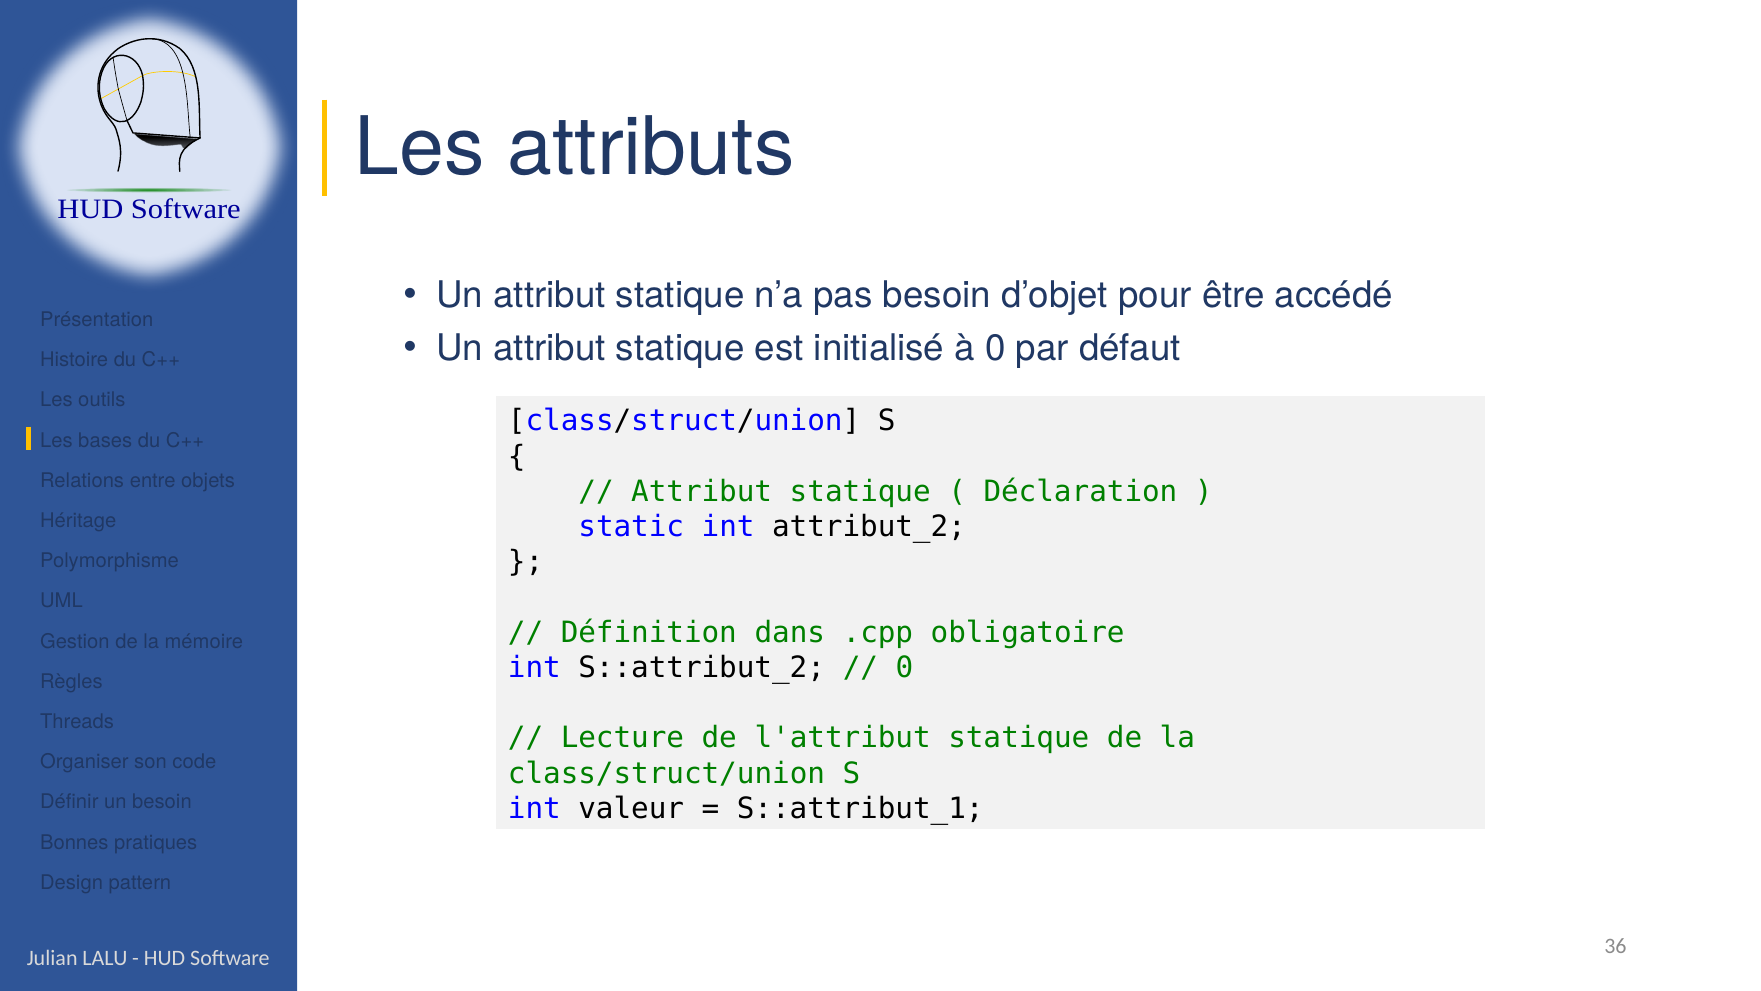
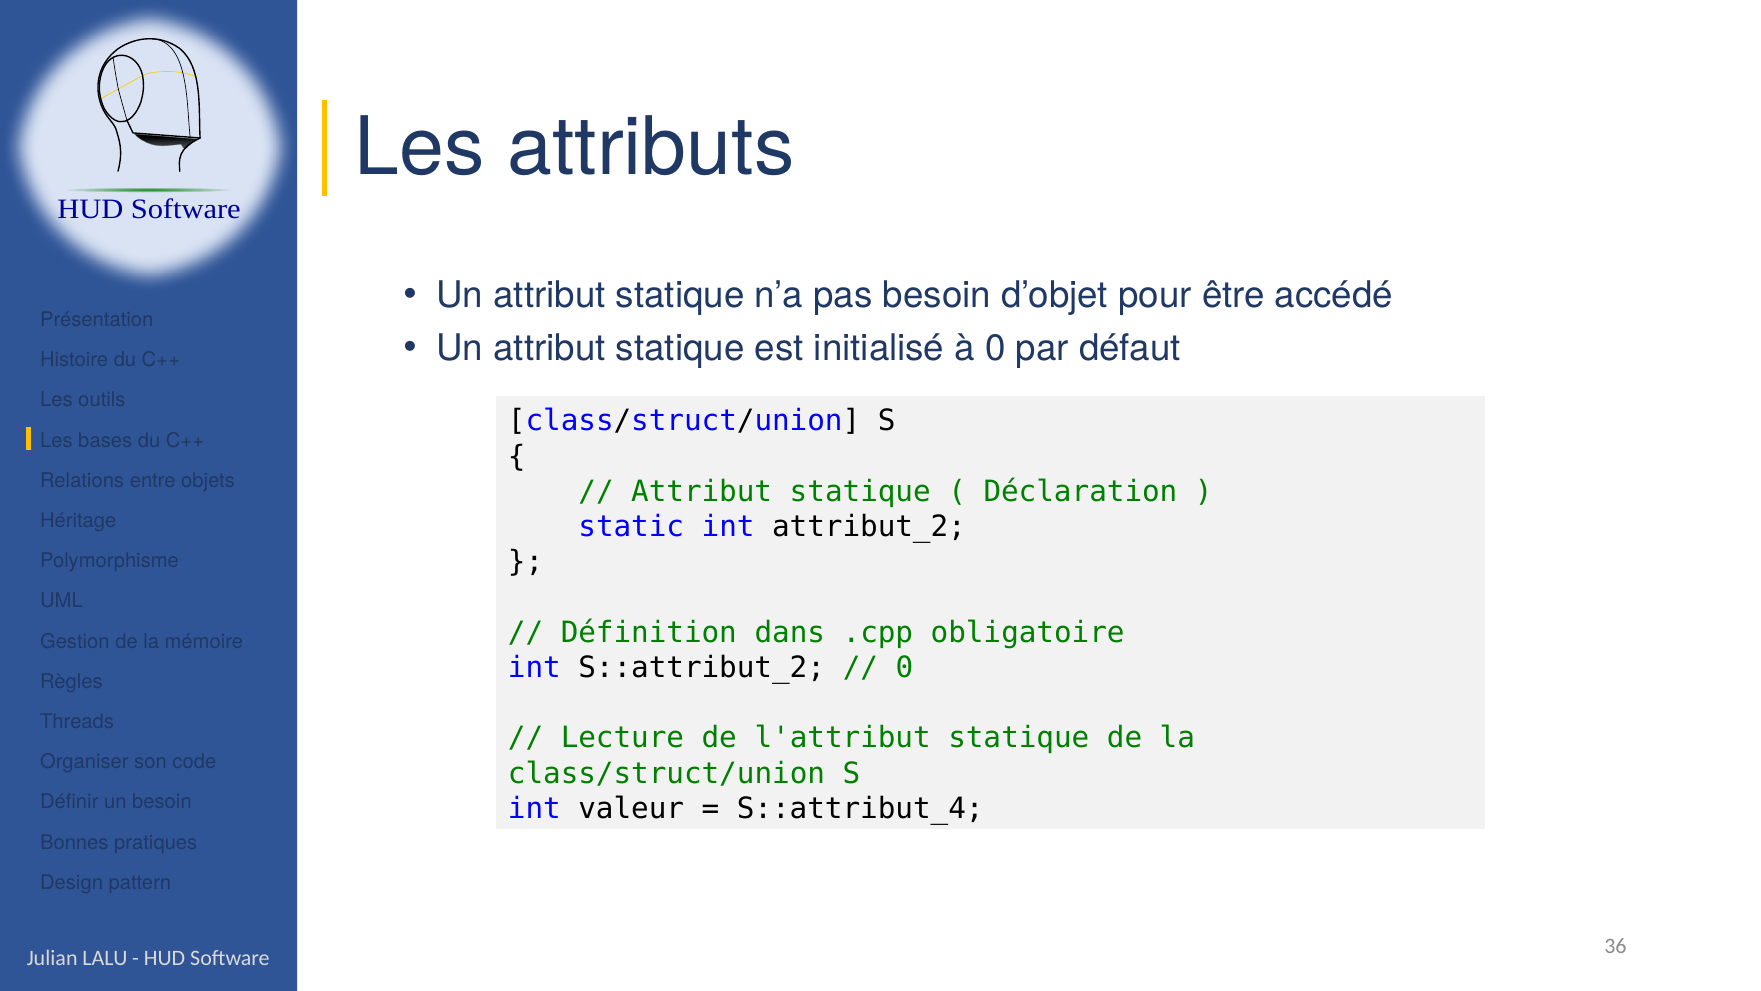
S::attribut_1: S::attribut_1 -> S::attribut_4 (860, 808)
